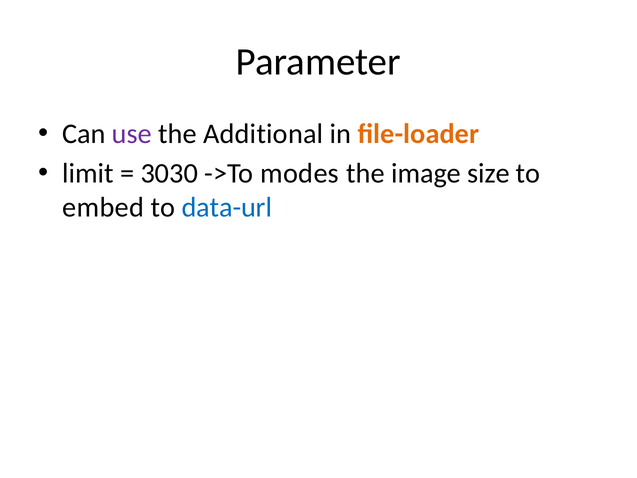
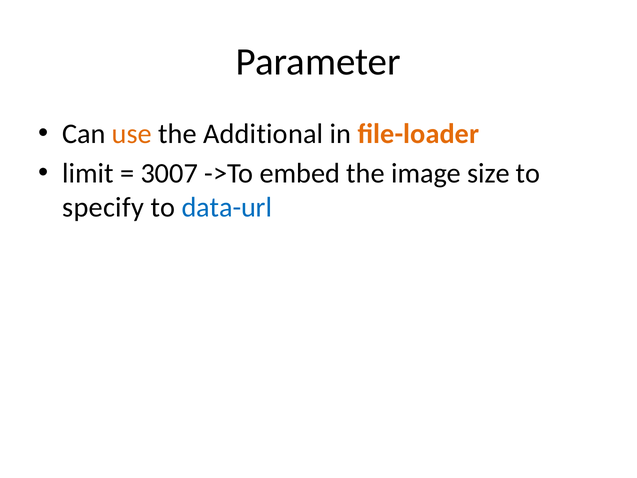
use colour: purple -> orange (132, 134)
3030: 3030 -> 3007 (169, 173)
modes: modes -> embed (300, 173)
embed: embed -> specify (103, 207)
